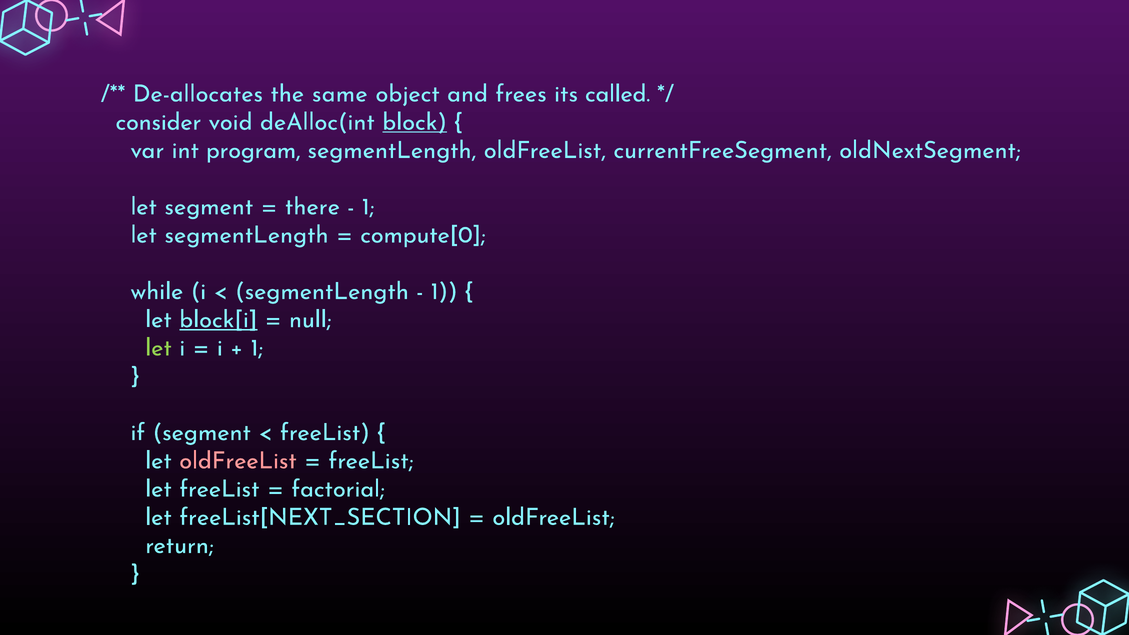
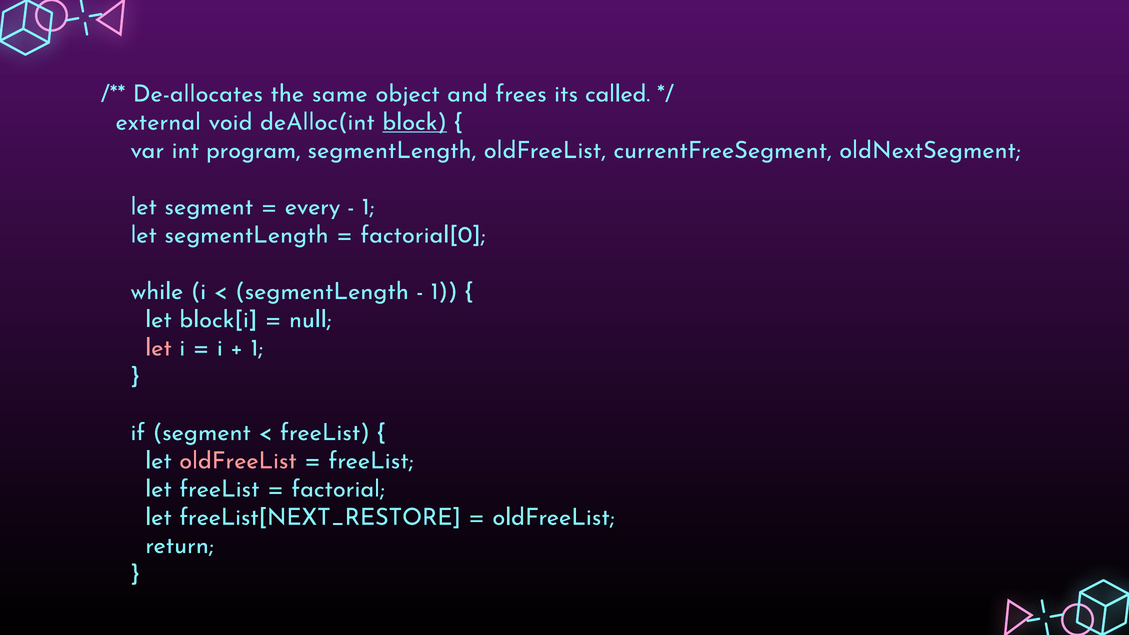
consider: consider -> external (158, 122)
there: there -> every (313, 207)
compute[0: compute[0 -> factorial[0 (423, 235)
block[i underline: present -> none (218, 320)
let colour: light green -> pink (159, 348)
freeList[NEXT_SECTION: freeList[NEXT_SECTION -> freeList[NEXT_RESTORE (320, 517)
